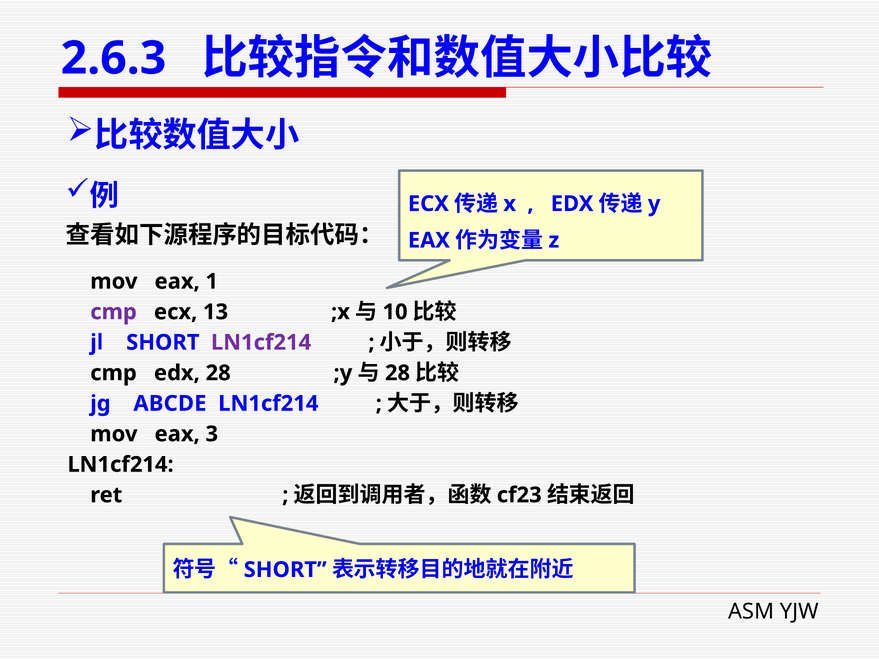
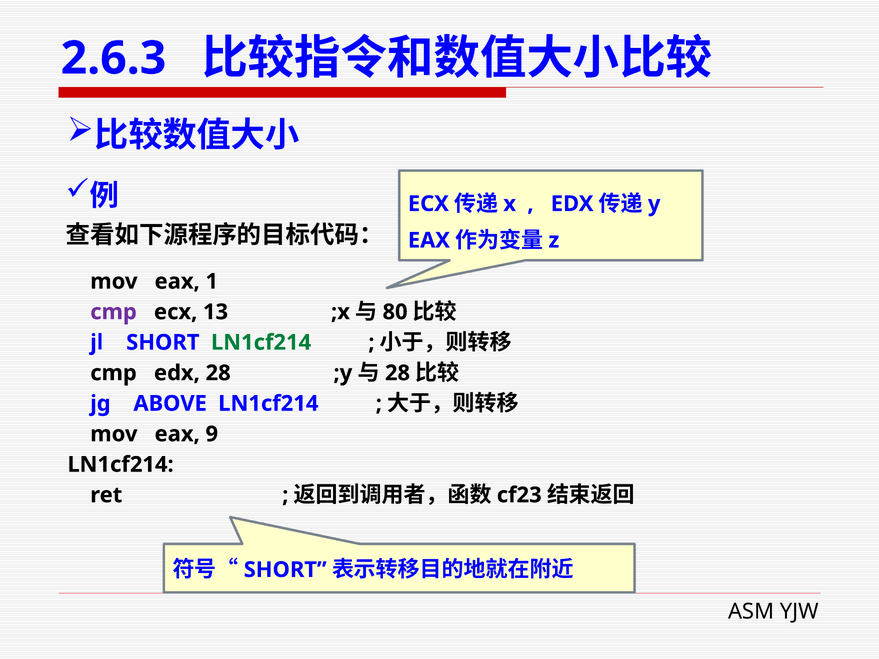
10: 10 -> 80 (395, 312)
LN1cf214 colour: purple -> green (261, 343)
ABCDE: ABCDE -> ABOVE (170, 404)
3: 3 -> 9 (212, 434)
